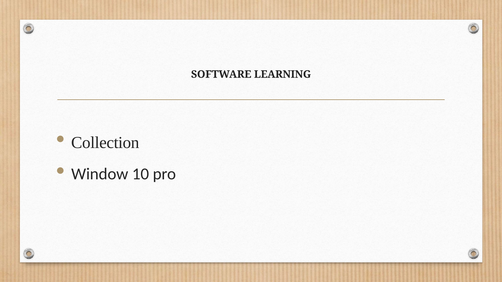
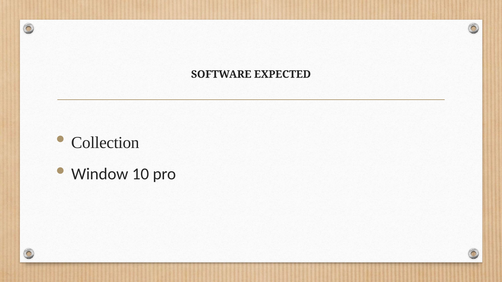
LEARNING: LEARNING -> EXPECTED (282, 74)
